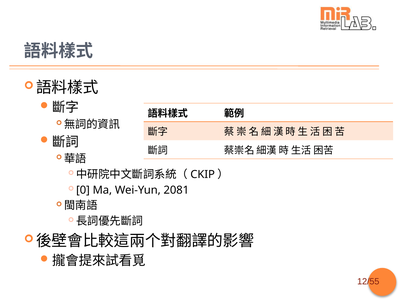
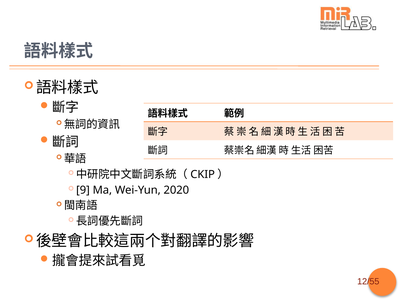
0: 0 -> 9 (83, 190)
2081: 2081 -> 2020 (176, 190)
